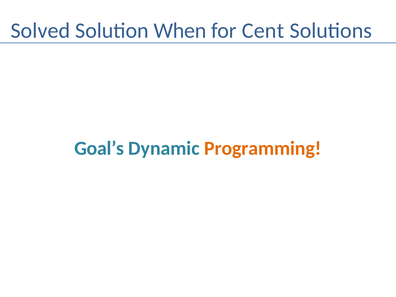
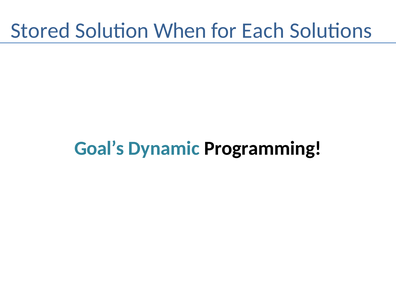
Solved: Solved -> Stored (40, 31)
Cent: Cent -> Each (263, 31)
Programming colour: orange -> black (263, 148)
